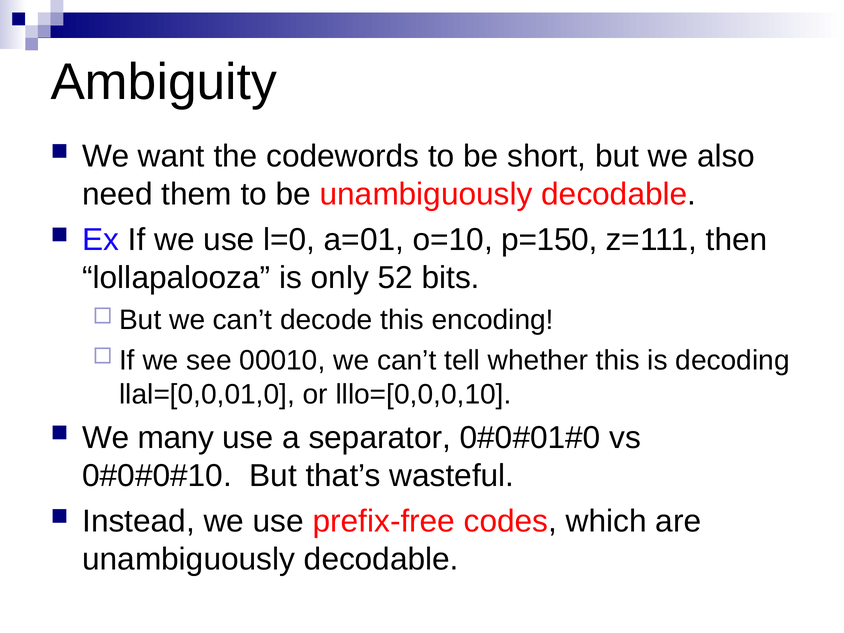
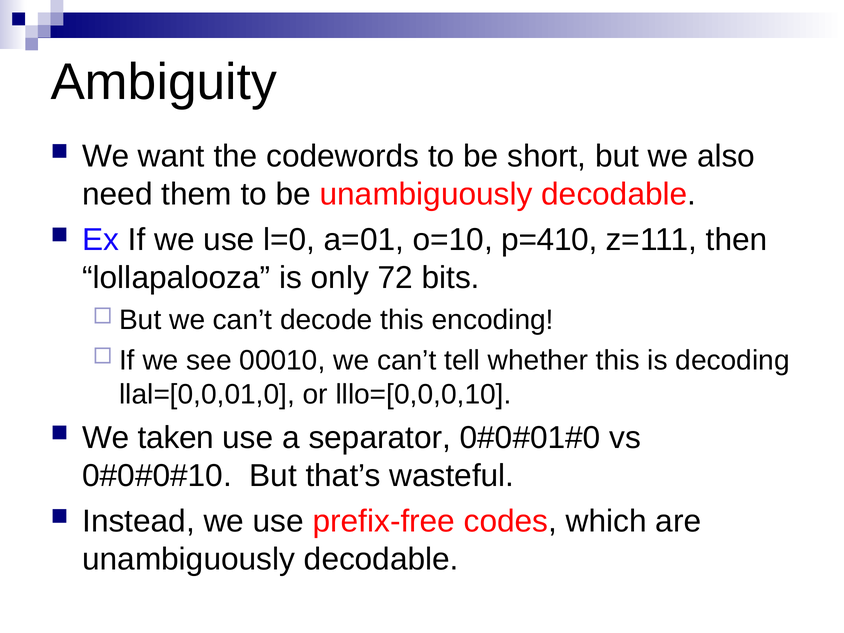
p=150: p=150 -> p=410 (549, 240)
52: 52 -> 72 (395, 278)
many: many -> taken (176, 438)
